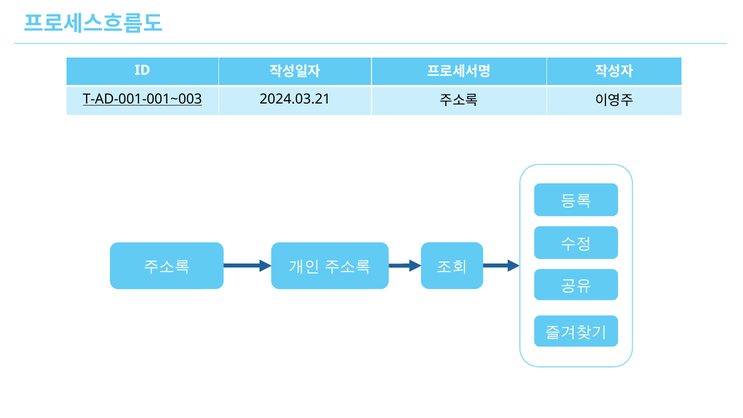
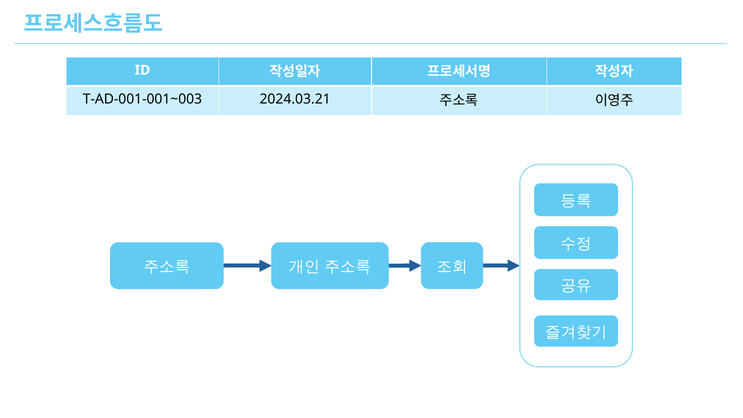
T-AD-001-001~003 underline: present -> none (142, 99)
